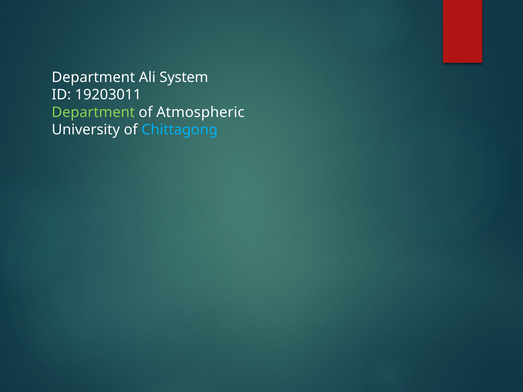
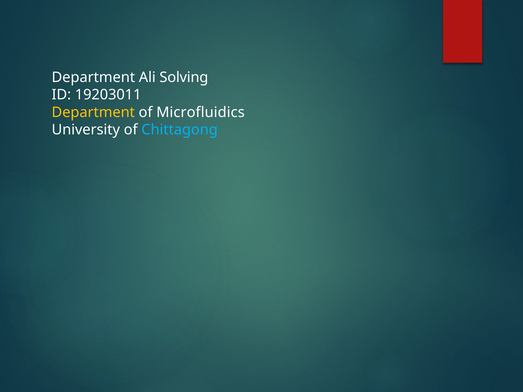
System: System -> Solving (184, 77)
Department colour: light green -> yellow (93, 112)
Atmospheric: Atmospheric -> Microfluidics (200, 112)
